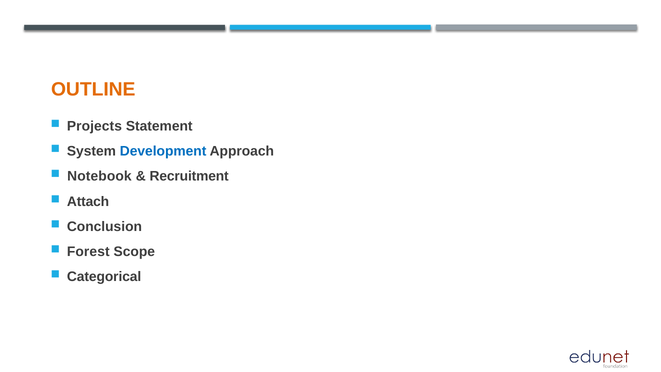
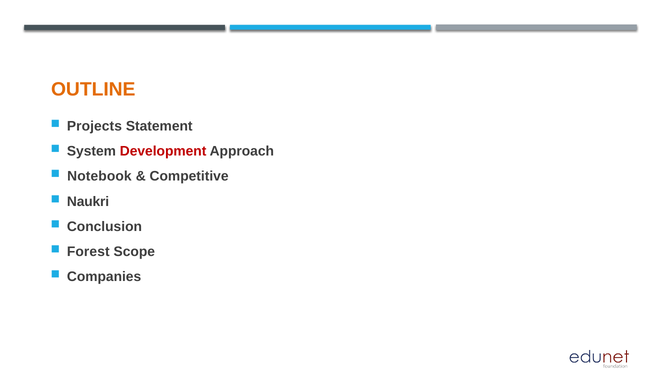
Development colour: blue -> red (163, 151)
Recruitment: Recruitment -> Competitive (189, 176)
Attach: Attach -> Naukri (88, 201)
Categorical: Categorical -> Companies (104, 277)
